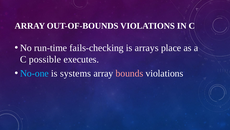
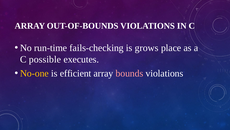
arrays: arrays -> grows (147, 48)
No-one colour: light blue -> yellow (34, 73)
systems: systems -> efficient (76, 73)
